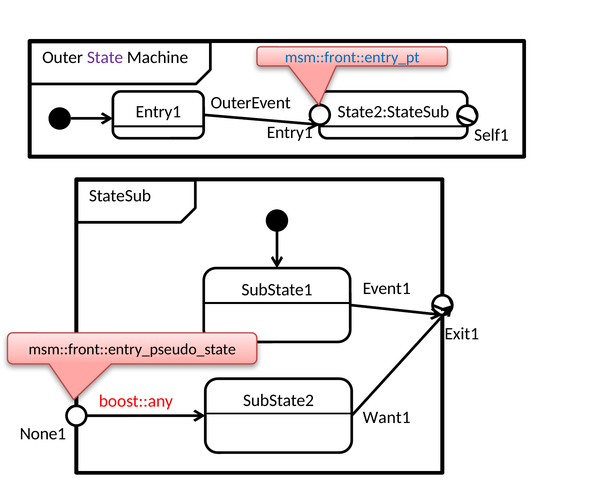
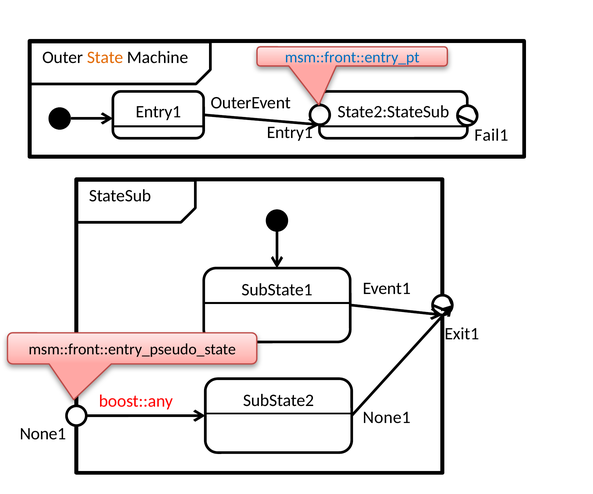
State colour: purple -> orange (105, 57)
Self1: Self1 -> Fail1 (491, 135)
Want1: Want1 -> None1 (387, 418)
